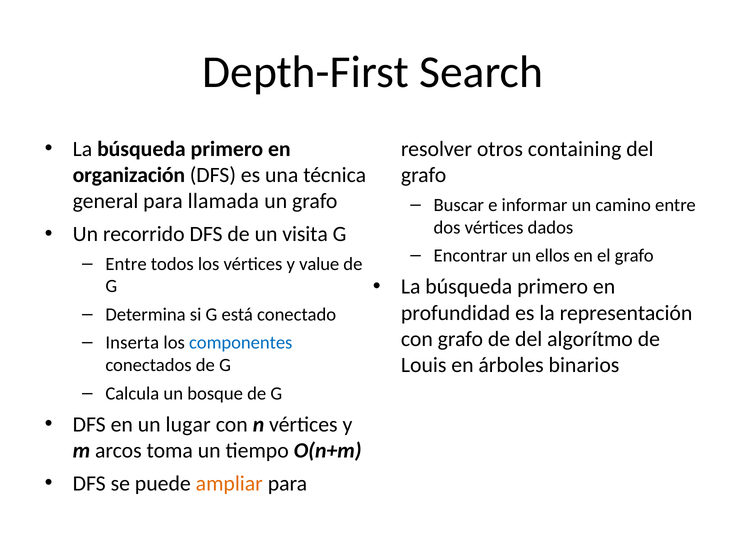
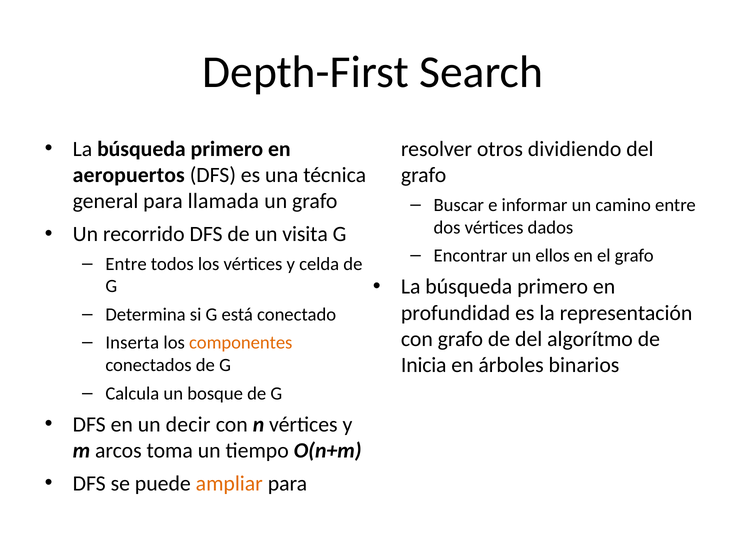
containing: containing -> dividiendo (575, 149)
organización: organización -> aeropuertos (129, 175)
value: value -> celda (319, 264)
componentes colour: blue -> orange (241, 342)
Louis: Louis -> Inicia (424, 365)
lugar: lugar -> decir (188, 424)
